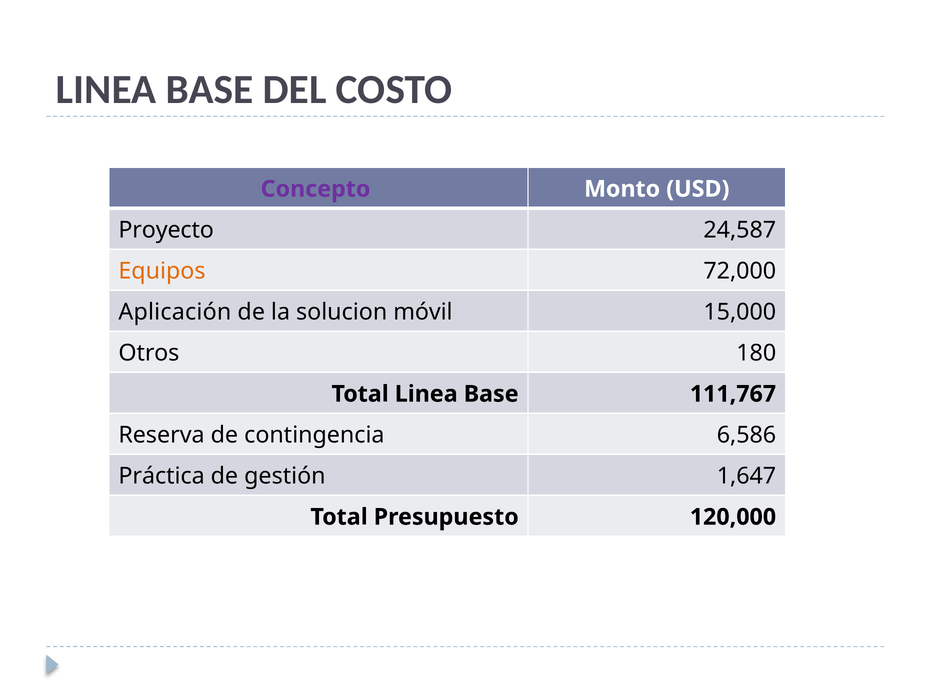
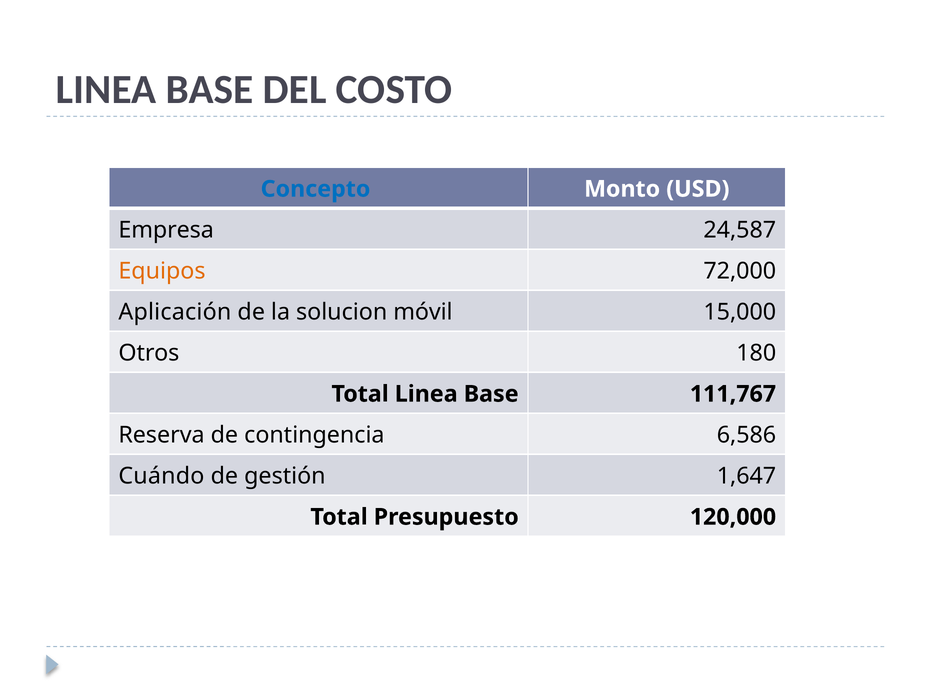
Concepto colour: purple -> blue (316, 189)
Proyecto: Proyecto -> Empresa (166, 230)
Práctica: Práctica -> Cuándo (161, 476)
